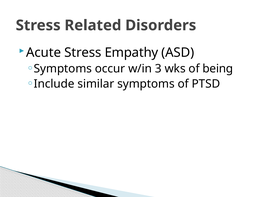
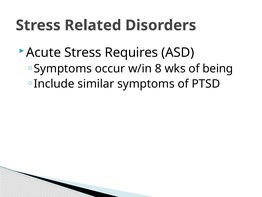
Empathy: Empathy -> Requires (131, 53)
3: 3 -> 8 (158, 68)
